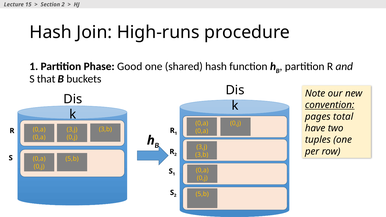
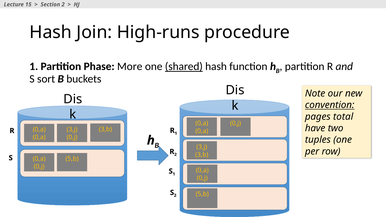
Good: Good -> More (130, 67)
shared underline: none -> present (184, 67)
that: that -> sort (46, 79)
